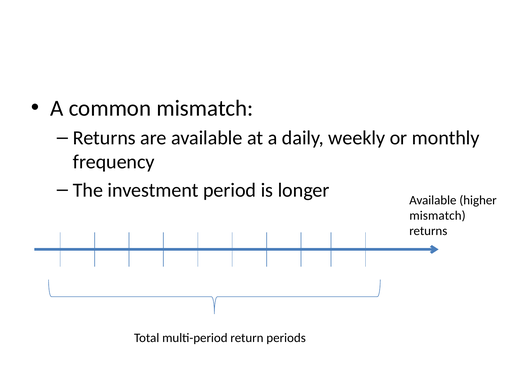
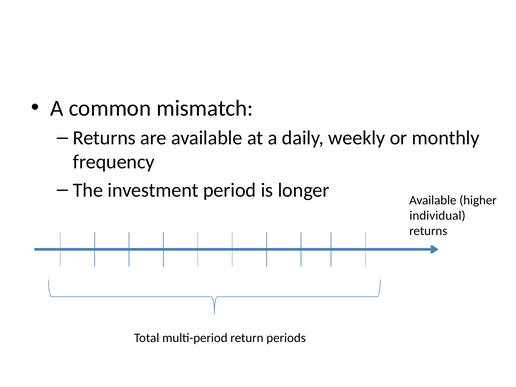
mismatch: mismatch -> individual (437, 216)
